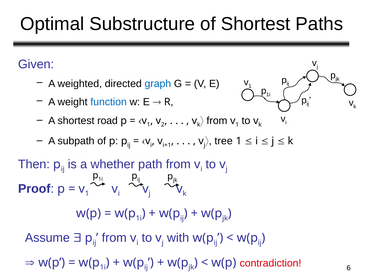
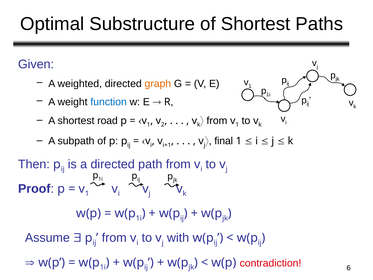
graph colour: blue -> orange (158, 84)
tree: tree -> final (224, 141)
a whether: whether -> directed (113, 164)
